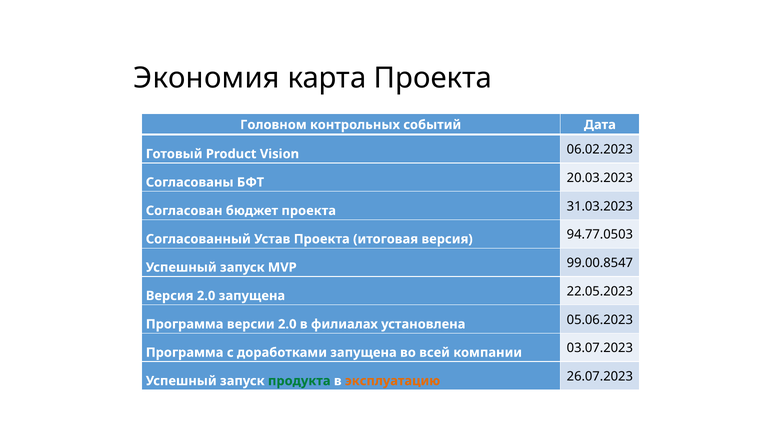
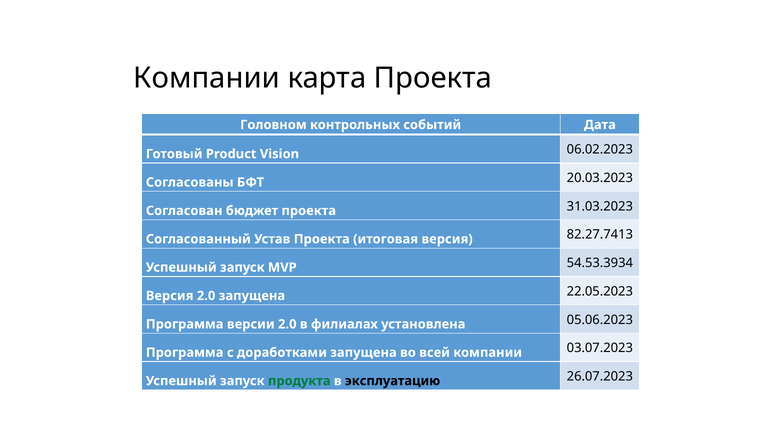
Экономия: Экономия -> Компании (207, 78)
94.77.0503: 94.77.0503 -> 82.27.7413 (600, 235)
99.00.8547: 99.00.8547 -> 54.53.3934 (600, 263)
эксплуатацию colour: orange -> black (393, 381)
